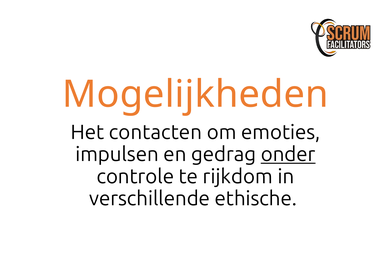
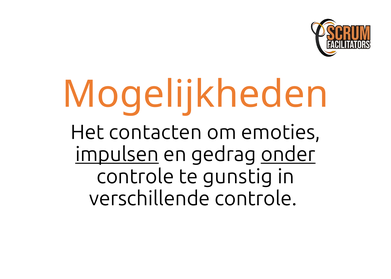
impulsen underline: none -> present (117, 154)
rijkdom: rijkdom -> gunstig (238, 176)
verschillende ethische: ethische -> controle (256, 199)
